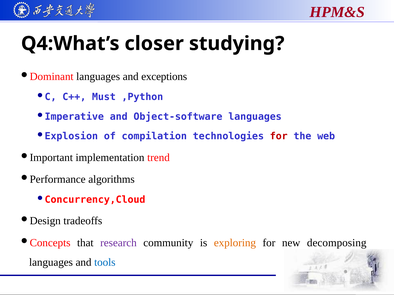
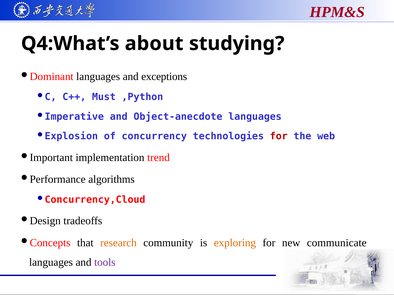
closer: closer -> about (154, 44)
Object-software: Object-software -> Object-anecdote (178, 117)
compilation: compilation -> concurrency (154, 136)
research colour: purple -> orange (118, 243)
decomposing: decomposing -> communicate (337, 243)
tools colour: blue -> purple (105, 263)
